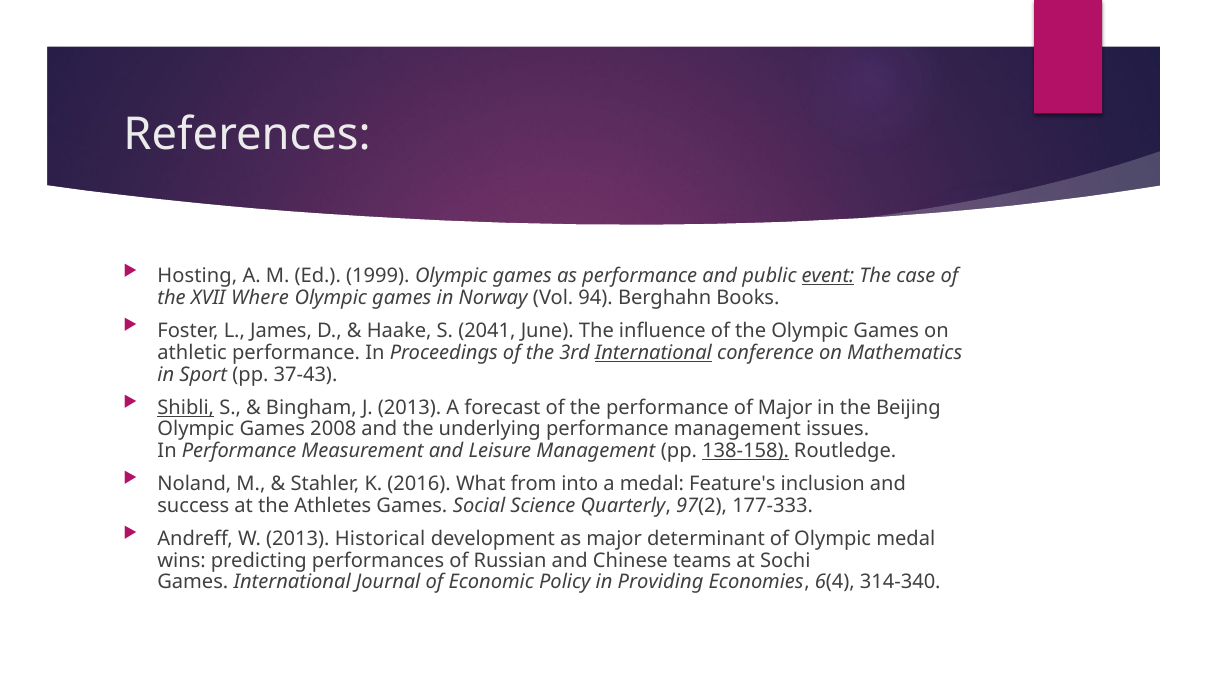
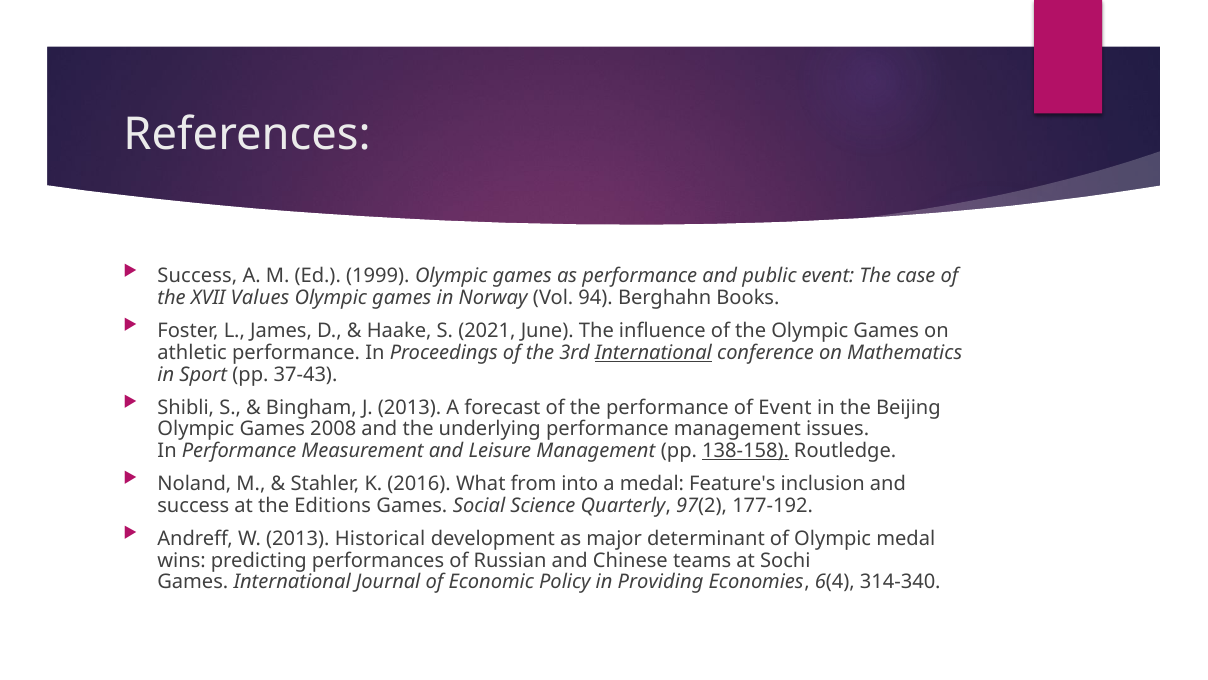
Hosting: Hosting -> Success (197, 276)
event underline: present -> none (828, 276)
Where: Where -> Values (260, 298)
2041: 2041 -> 2021 (487, 331)
Shibli underline: present -> none (186, 407)
of Major: Major -> Event (785, 407)
Athletes: Athletes -> Editions (333, 505)
177-333: 177-333 -> 177-192 (773, 505)
